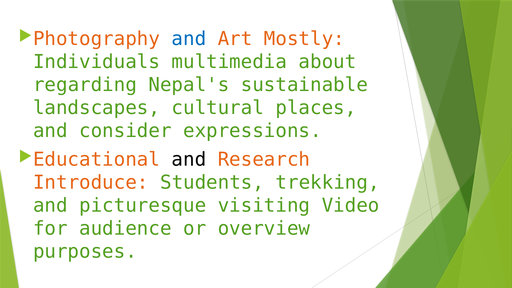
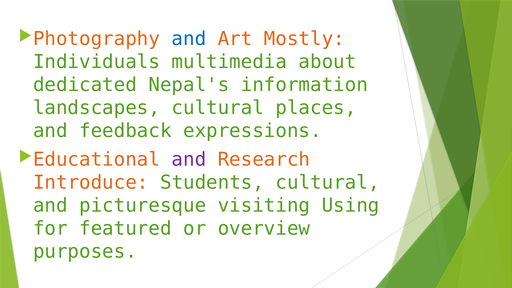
regarding: regarding -> dedicated (85, 85)
sustainable: sustainable -> information (304, 85)
consider: consider -> feedback (125, 131)
and colour: black -> purple (189, 159)
Students trekking: trekking -> cultural (328, 182)
Video: Video -> Using (351, 205)
audience: audience -> featured (125, 228)
